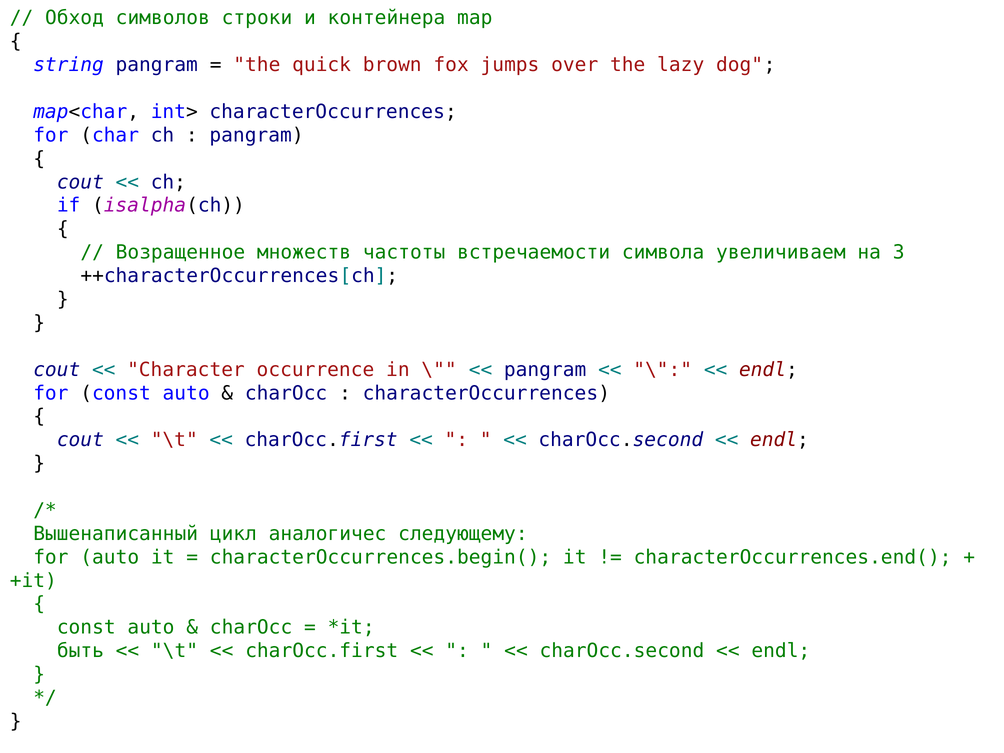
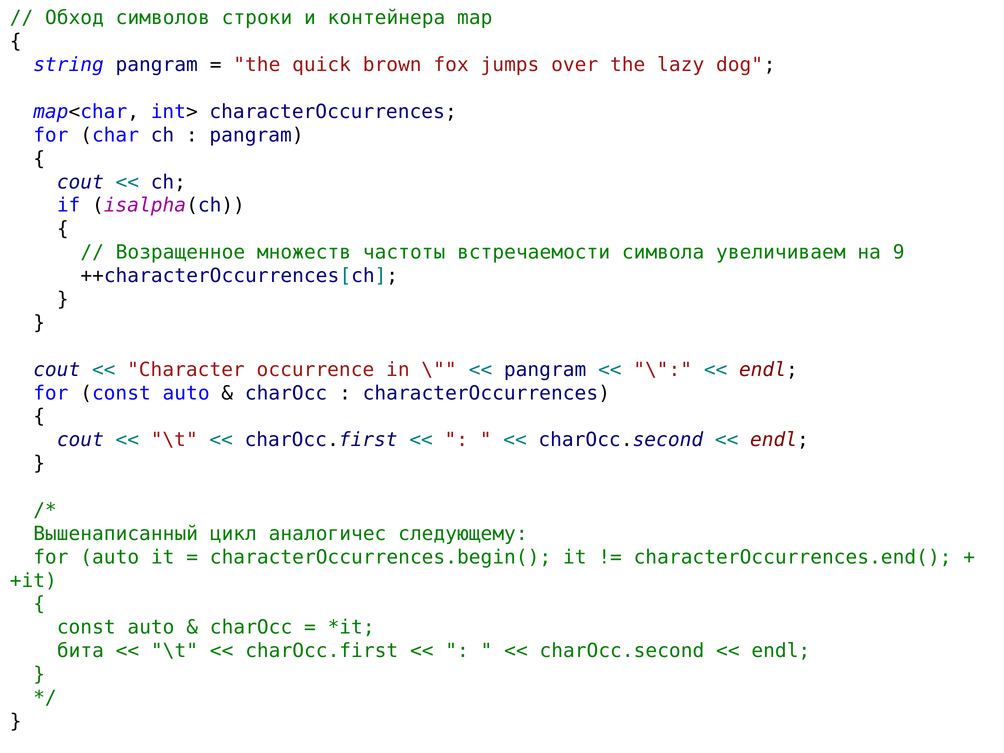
3: 3 -> 9 (899, 252)
быть: быть -> бита (80, 651)
